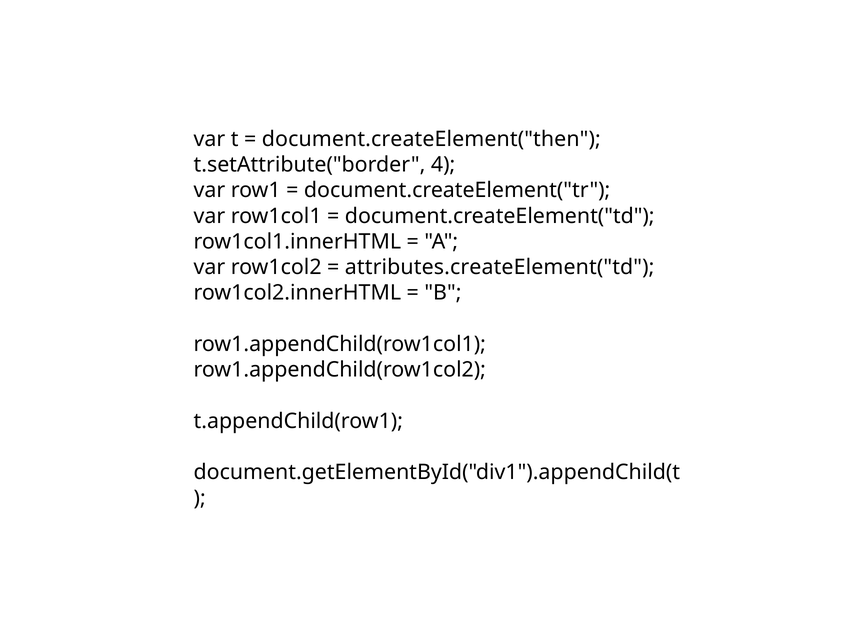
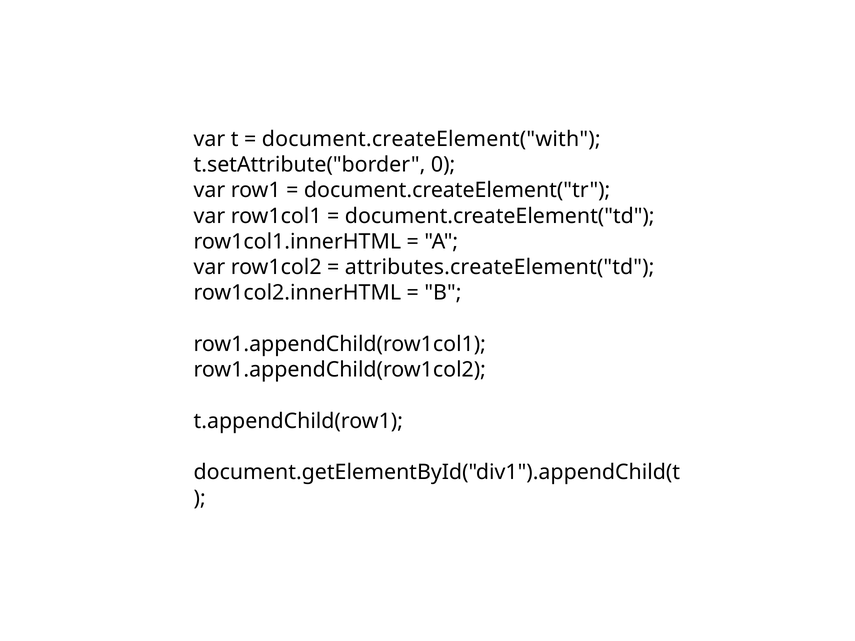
document.createElement("then: document.createElement("then -> document.createElement("with (431, 139)
4: 4 -> 0 (443, 165)
